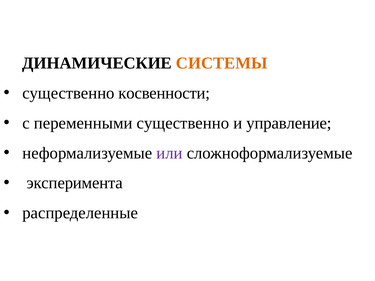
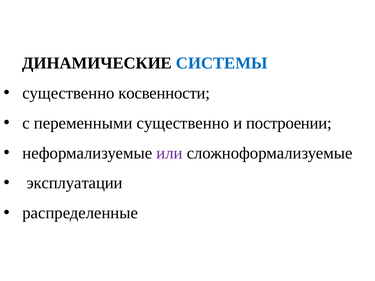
СИСТЕМЫ colour: orange -> blue (222, 63)
управление: управление -> построении (289, 123)
эксперимента: эксперимента -> эксплуатации (75, 183)
